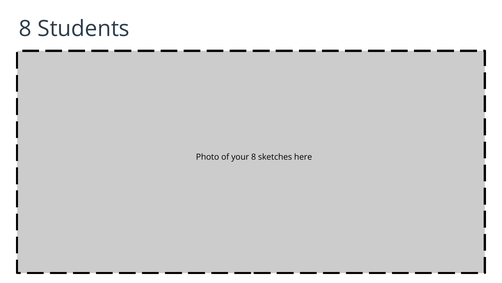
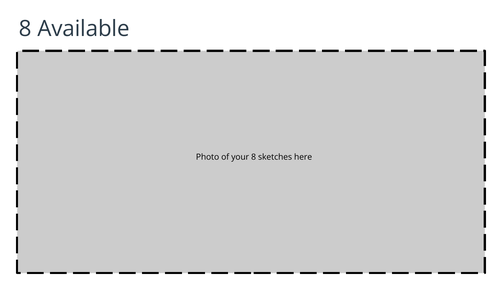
Students: Students -> Available (84, 29)
